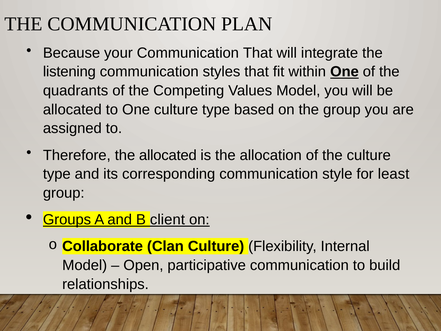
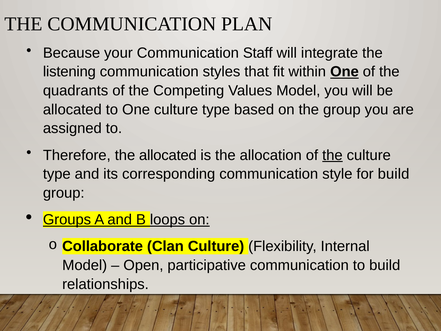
Communication That: That -> Staff (258, 53)
the underline: none -> present (332, 155)
for least: least -> build (394, 174)
client: client -> loops (168, 219)
